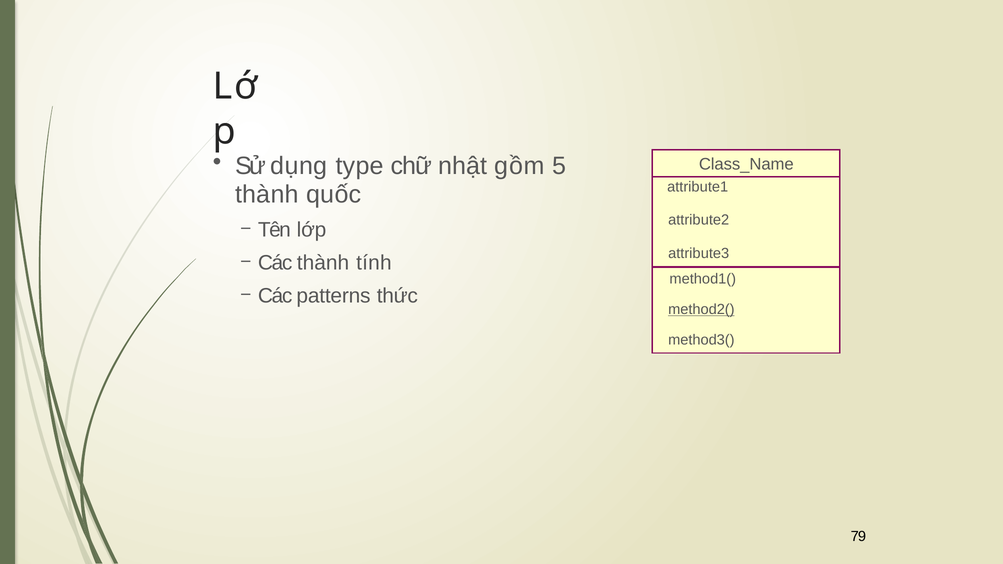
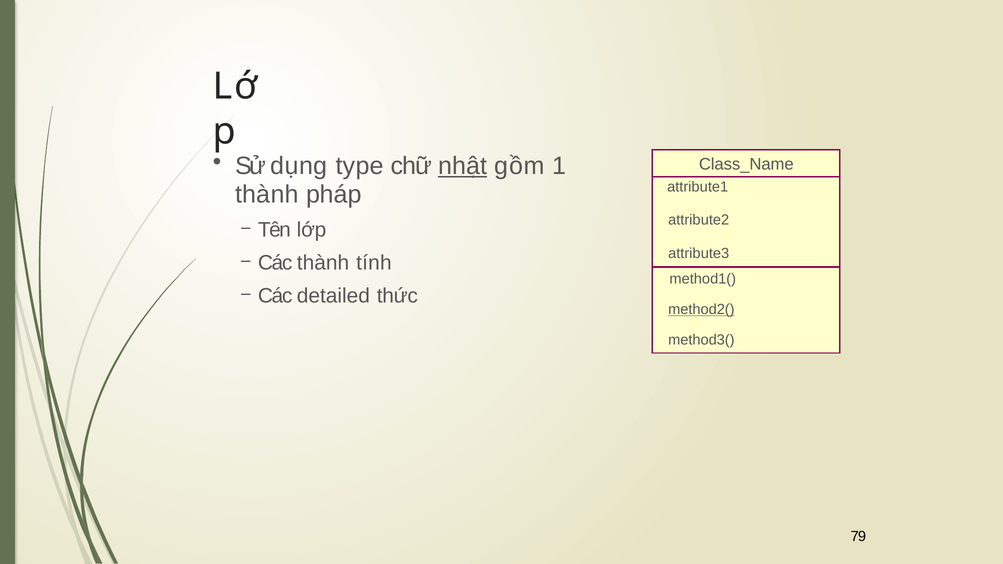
nhật underline: none -> present (463, 166)
5: 5 -> 1 (559, 166)
quốc: quốc -> pháp (334, 194)
patterns: patterns -> detailed (333, 296)
